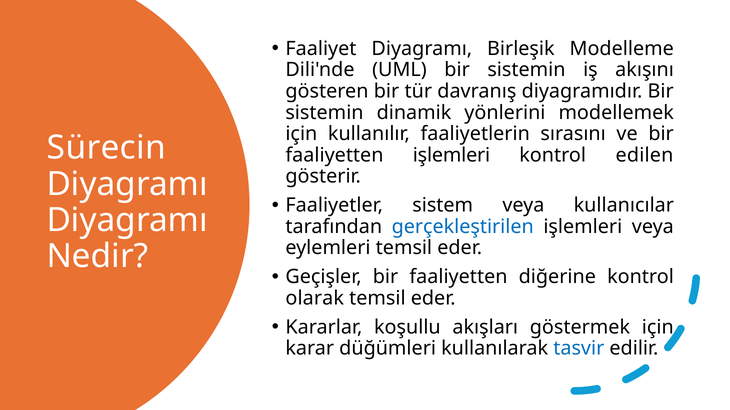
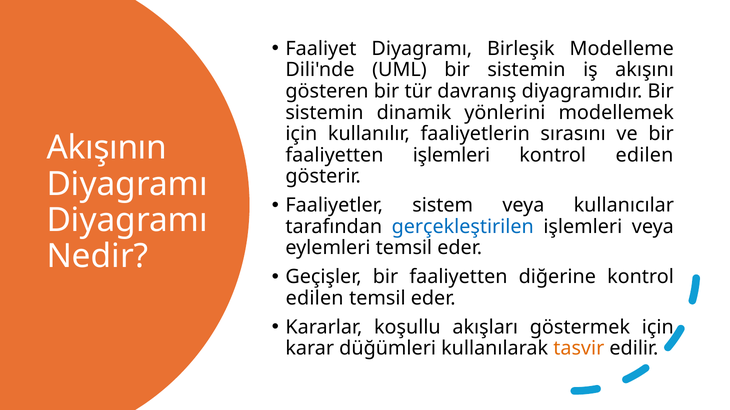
Sürecin: Sürecin -> Akışının (107, 148)
olarak: olarak -> edilen (315, 299)
tasvir colour: blue -> orange (579, 349)
